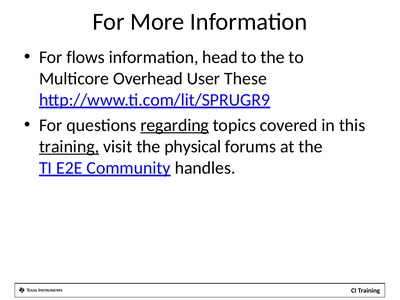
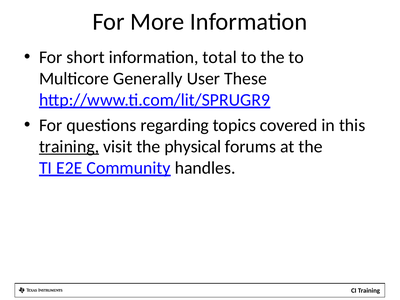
flows: flows -> short (86, 57)
head: head -> total (220, 57)
Overhead: Overhead -> Generally (148, 79)
regarding underline: present -> none (175, 125)
